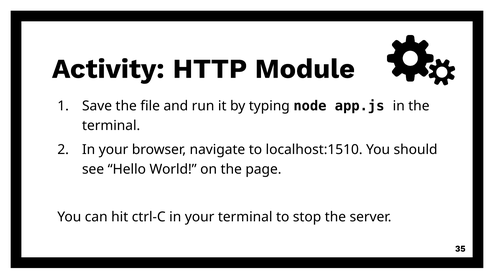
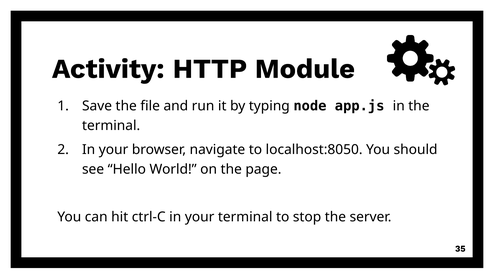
localhost:1510: localhost:1510 -> localhost:8050 (314, 149)
